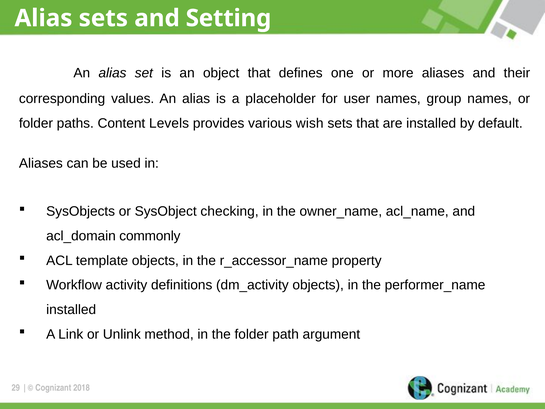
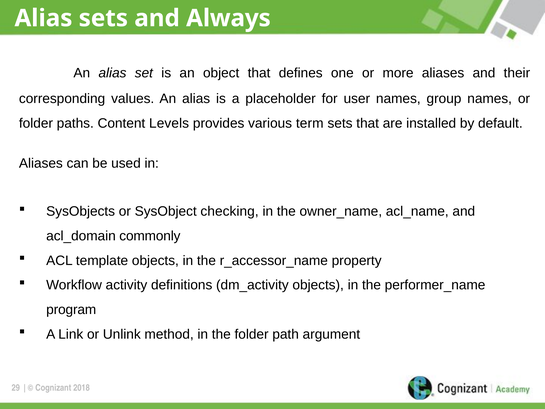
Setting: Setting -> Always (228, 18)
wish: wish -> term (310, 123)
installed: installed -> program (71, 309)
